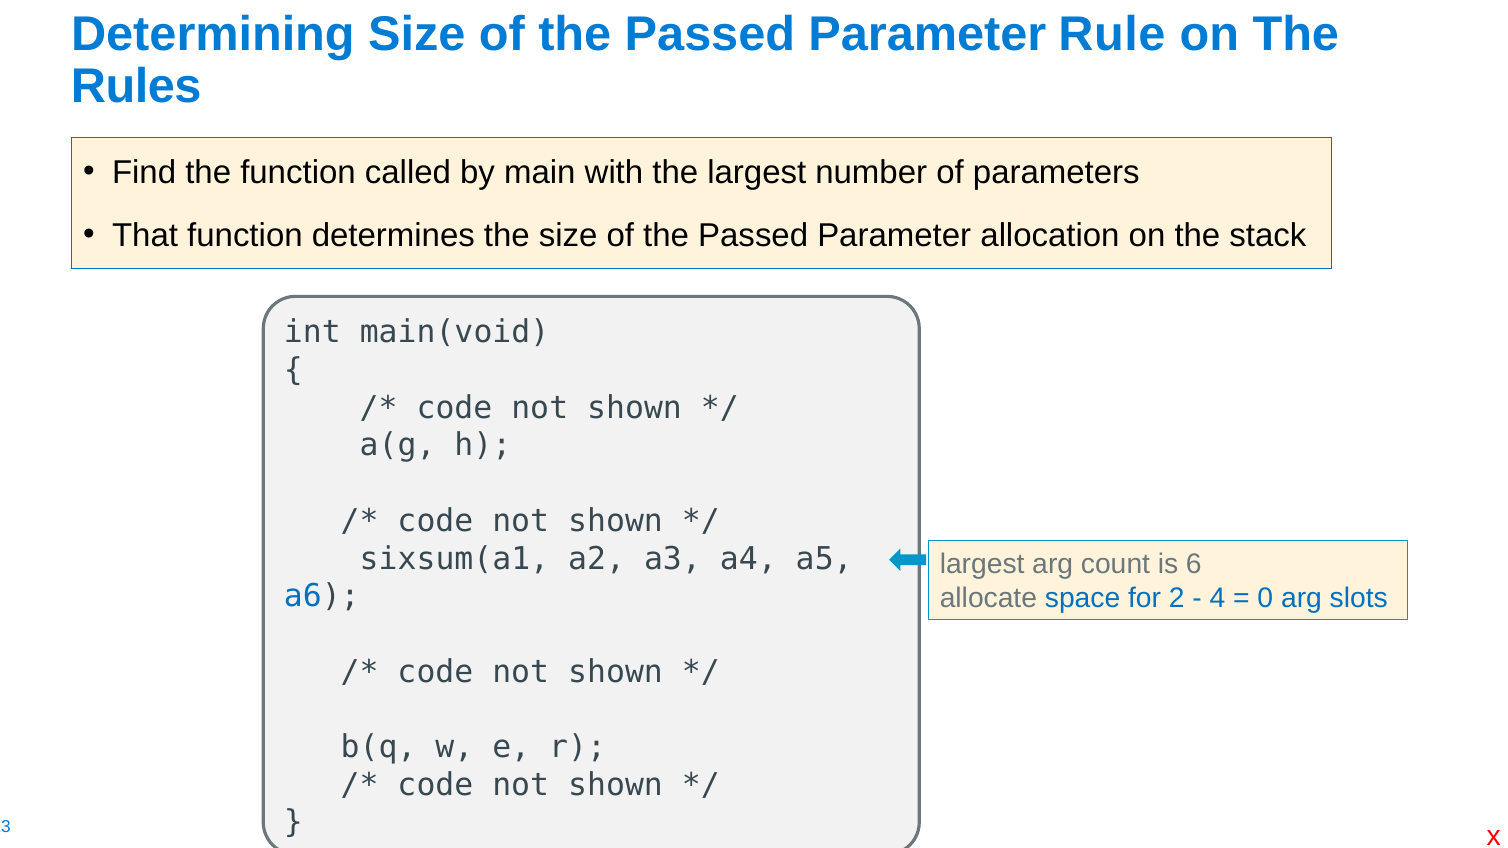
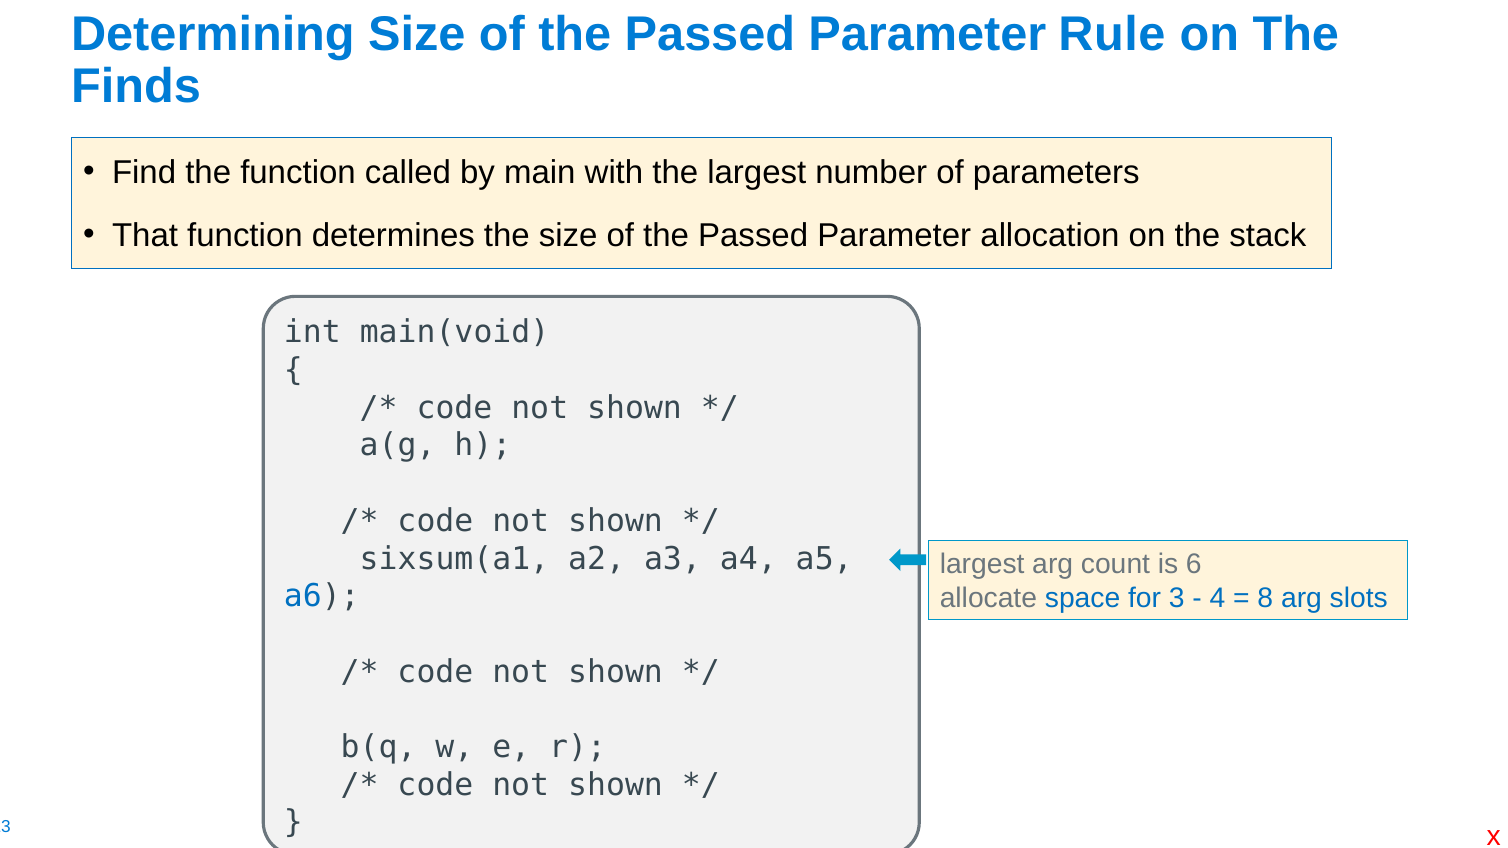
Rules: Rules -> Finds (136, 87)
2: 2 -> 3 (1177, 599)
0: 0 -> 8 (1265, 599)
